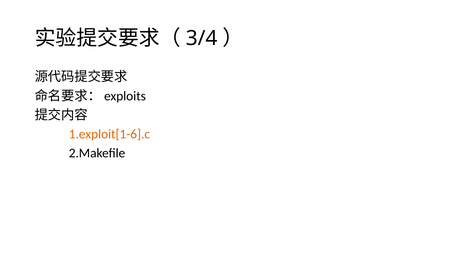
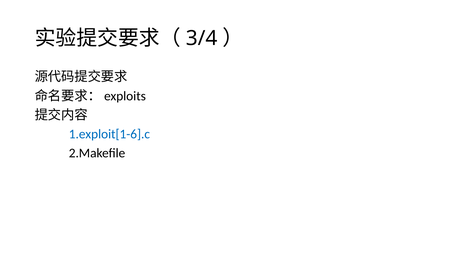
1.exploit[1-6].c colour: orange -> blue (109, 134)
